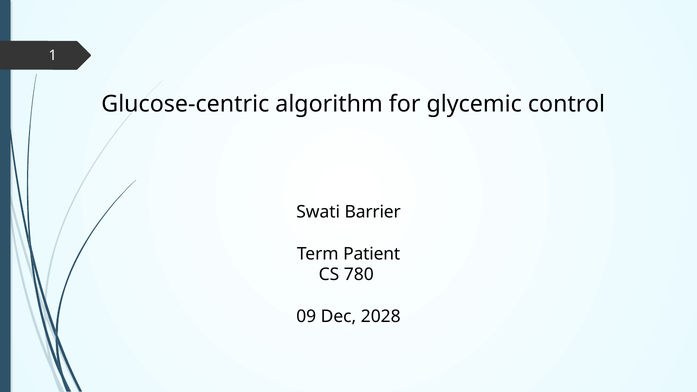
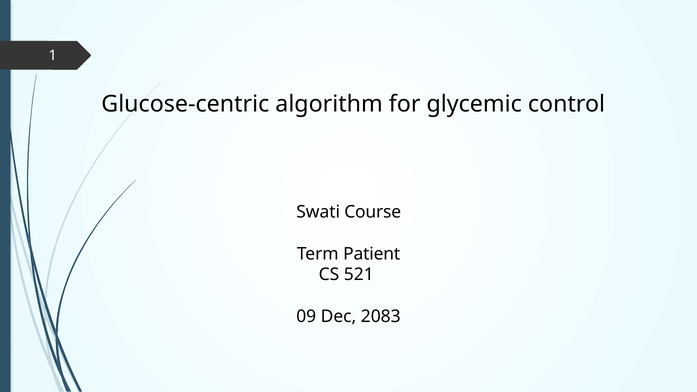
Barrier: Barrier -> Course (373, 212)
780: 780 -> 521 (359, 275)
2028: 2028 -> 2083 (381, 317)
